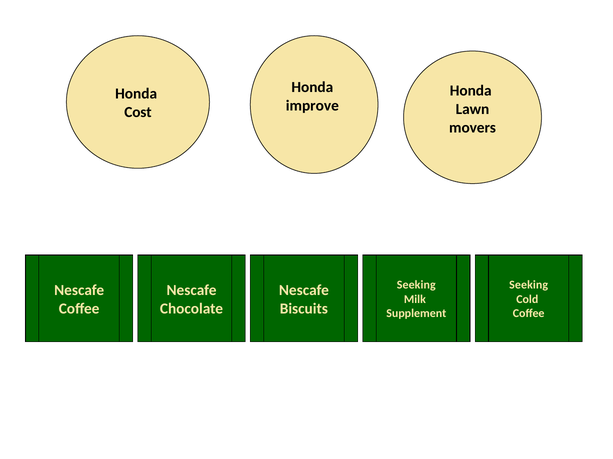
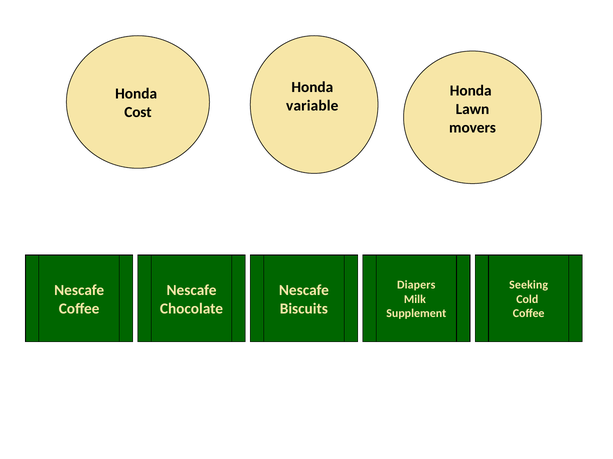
improve: improve -> variable (312, 106)
Seeking: Seeking -> Diapers (416, 285)
